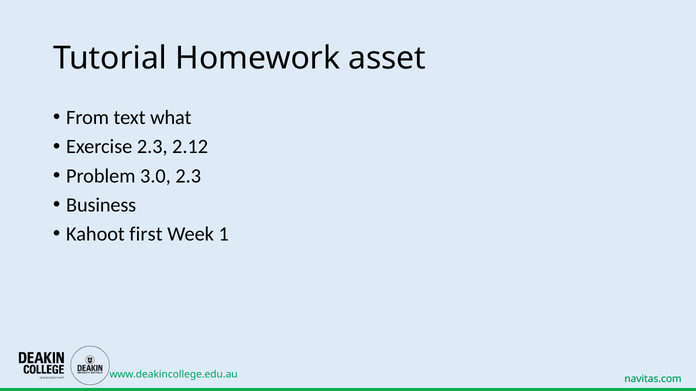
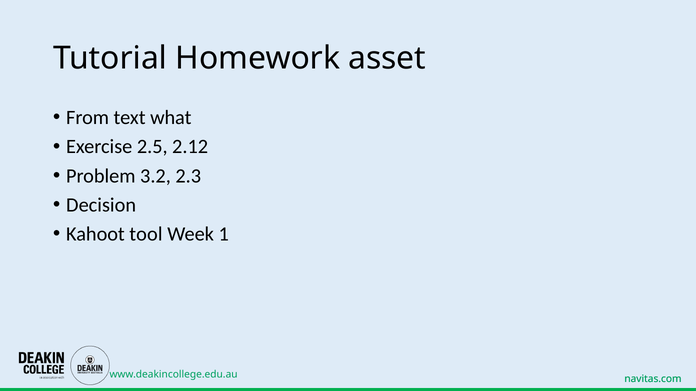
Exercise 2.3: 2.3 -> 2.5 (152, 147)
3.0: 3.0 -> 3.2 (155, 176)
Business: Business -> Decision (101, 205)
first: first -> tool (146, 234)
